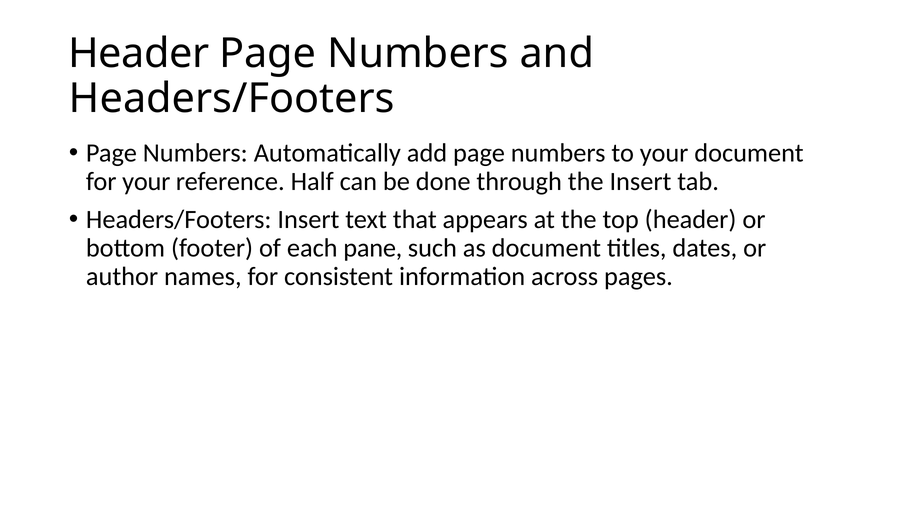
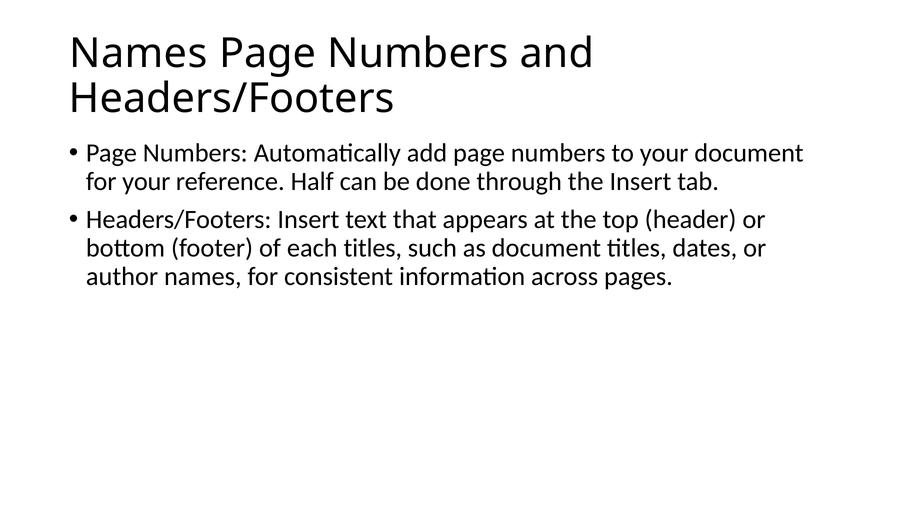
Header: Header -> Names (138, 54)
each pane: pane -> titles (373, 248)
